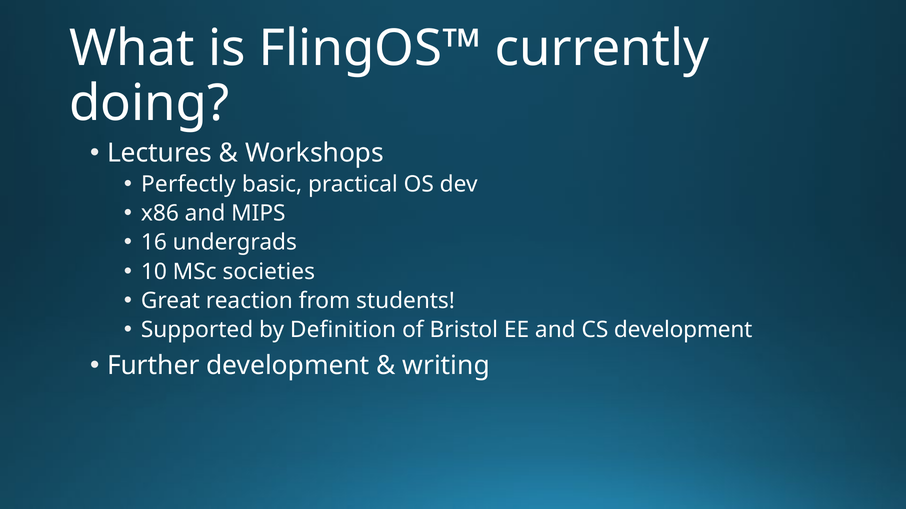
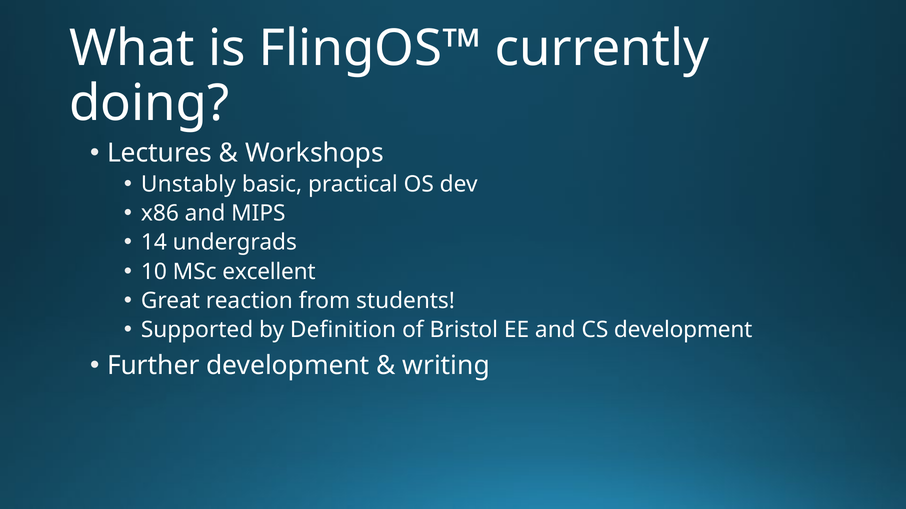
Perfectly: Perfectly -> Unstably (188, 184)
16: 16 -> 14 (154, 243)
societies: societies -> excellent (269, 272)
